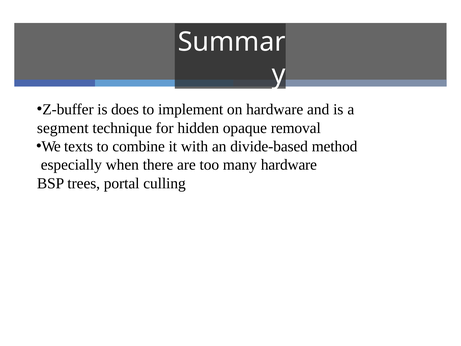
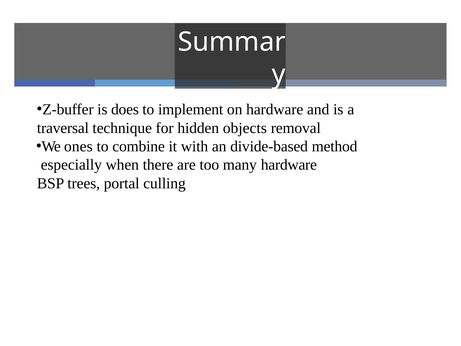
segment: segment -> traversal (63, 128)
opaque: opaque -> objects (245, 128)
texts: texts -> ones (78, 146)
